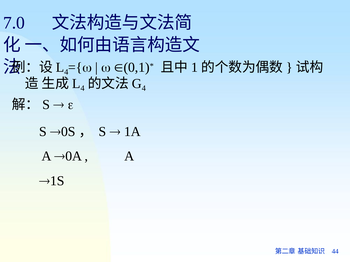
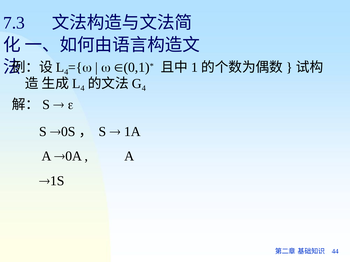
7.0: 7.0 -> 7.3 (14, 23)
